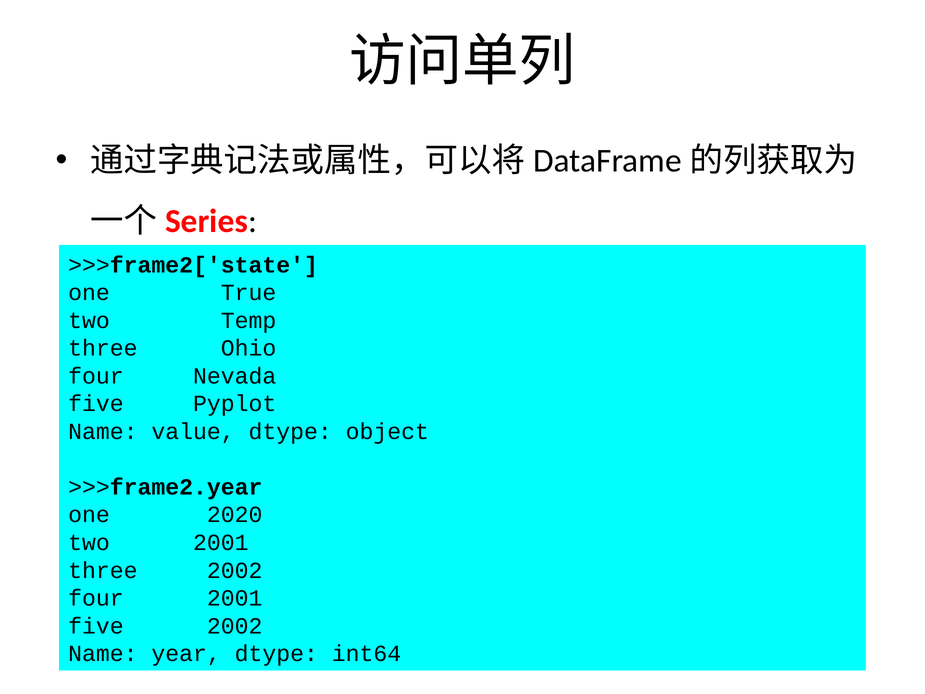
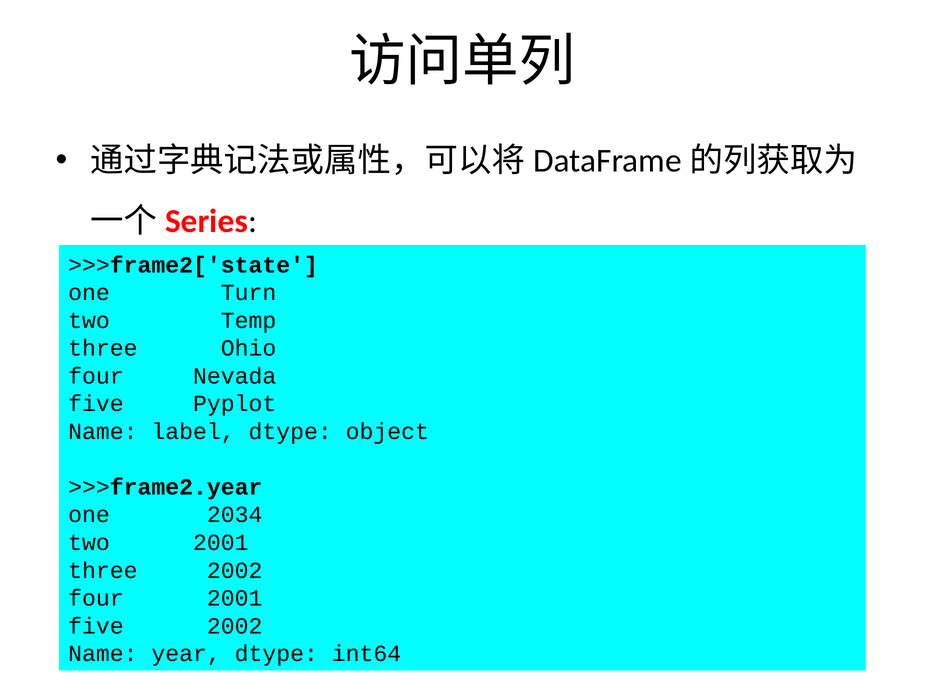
True: True -> Turn (249, 293)
value: value -> label (193, 431)
2020: 2020 -> 2034 (235, 515)
